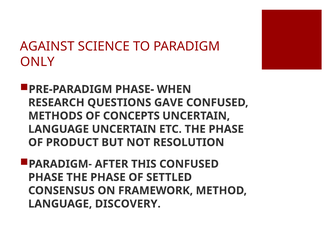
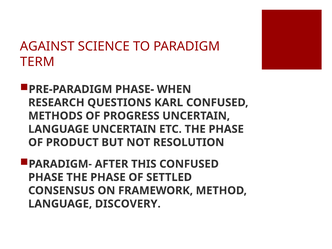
ONLY: ONLY -> TERM (37, 62)
GAVE: GAVE -> KARL (169, 103)
CONCEPTS: CONCEPTS -> PROGRESS (131, 116)
